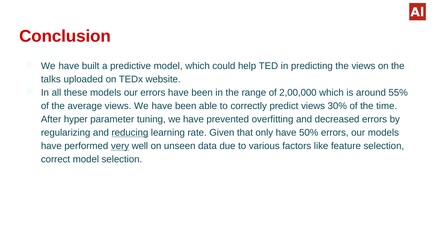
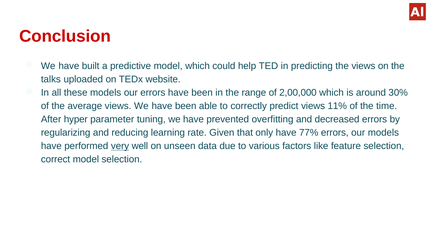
55%: 55% -> 30% (398, 93)
30%: 30% -> 11% (337, 106)
reducing underline: present -> none (130, 133)
50%: 50% -> 77% (309, 133)
